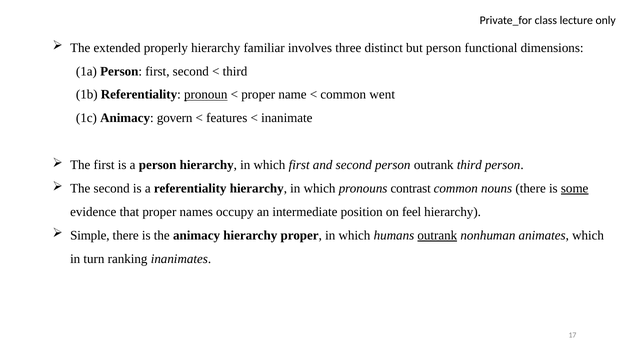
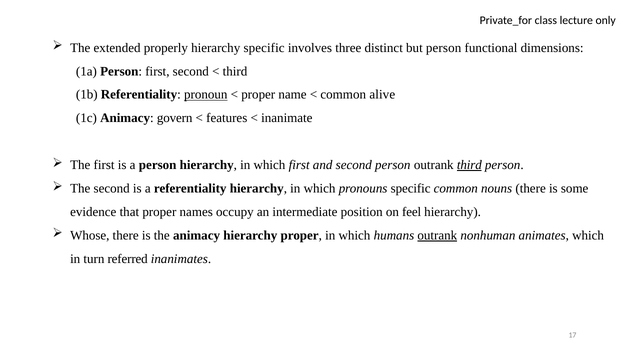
hierarchy familiar: familiar -> specific (264, 48)
went: went -> alive (382, 95)
third underline: none -> present (469, 165)
pronouns contrast: contrast -> specific (411, 188)
some underline: present -> none (575, 188)
Simple: Simple -> Whose (90, 235)
ranking: ranking -> referred (128, 259)
